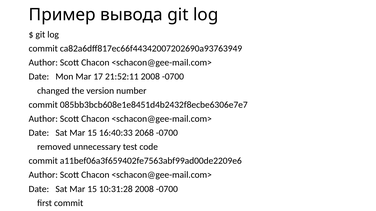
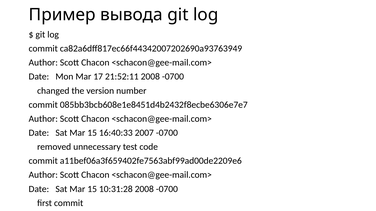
2068: 2068 -> 2007 (144, 133)
